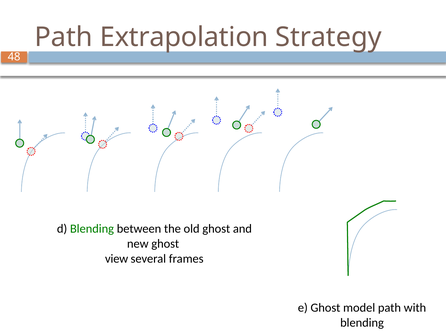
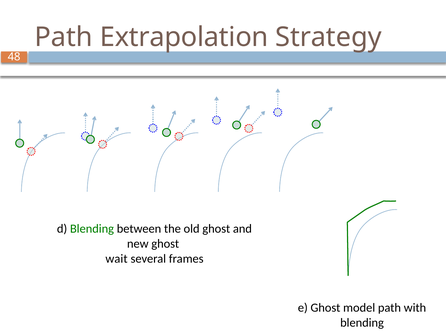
view: view -> wait (116, 258)
